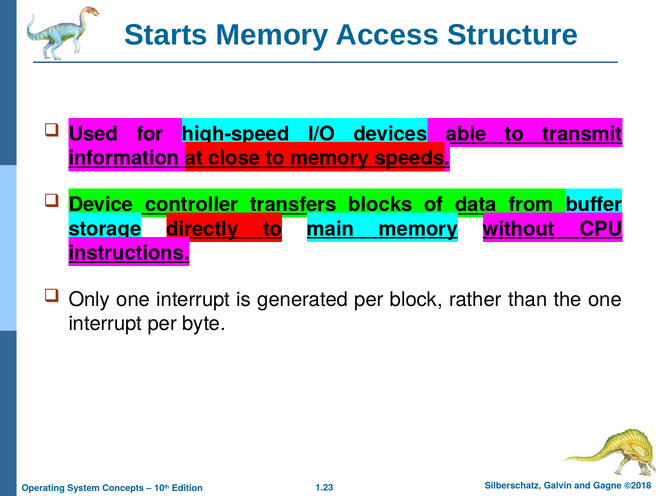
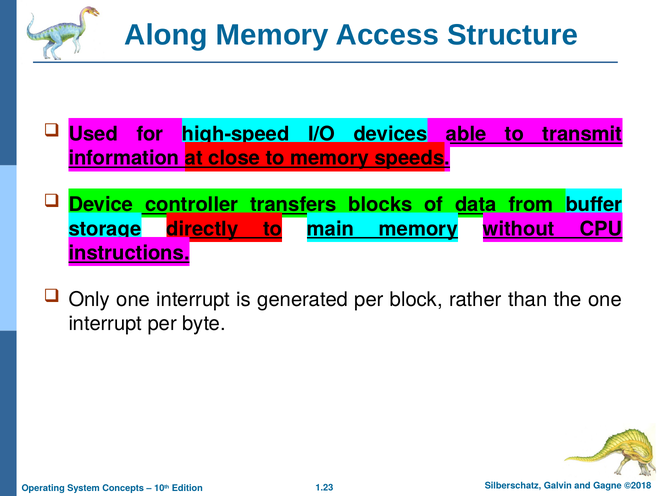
Starts: Starts -> Along (166, 35)
